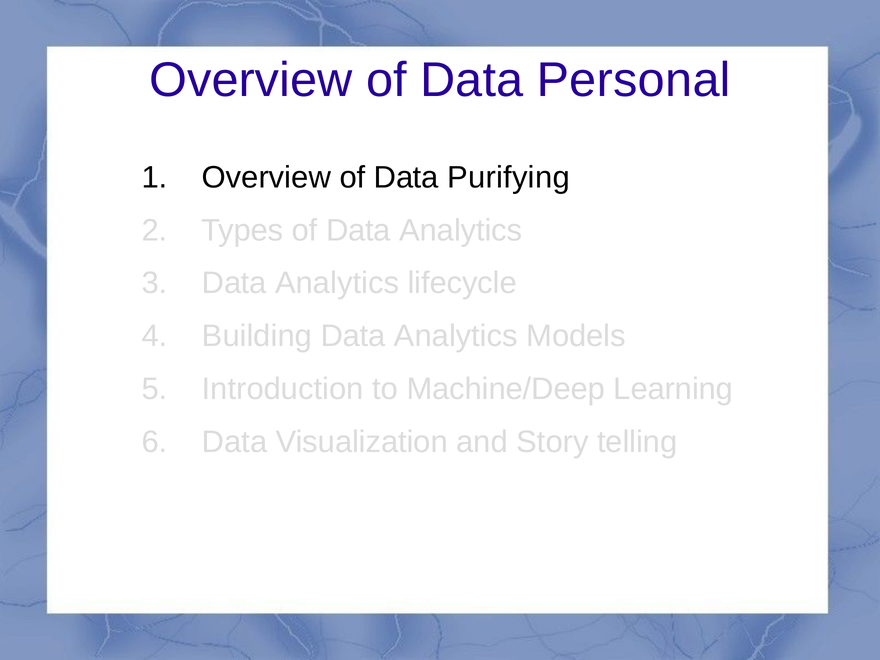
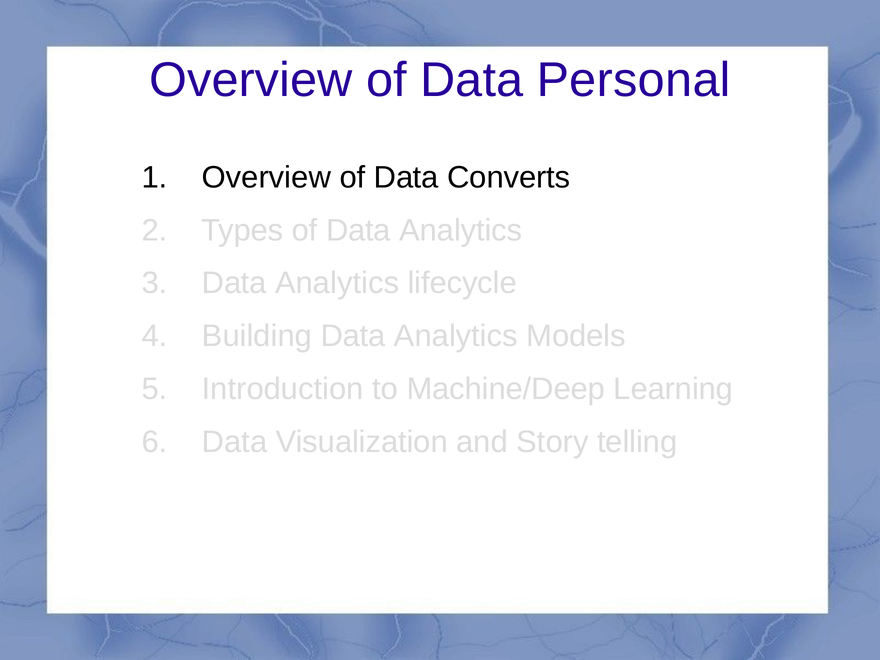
Purifying: Purifying -> Converts (509, 178)
